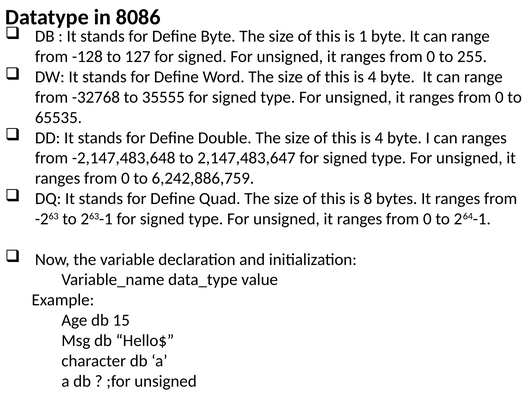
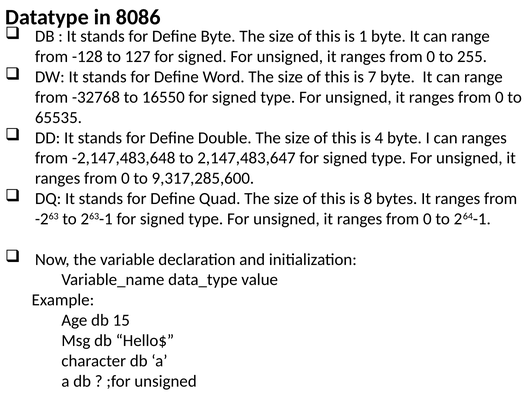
4: 4 -> 7 (372, 77)
35555: 35555 -> 16550 (163, 97)
6,242,886,759: 6,242,886,759 -> 9,317,285,600 (203, 178)
